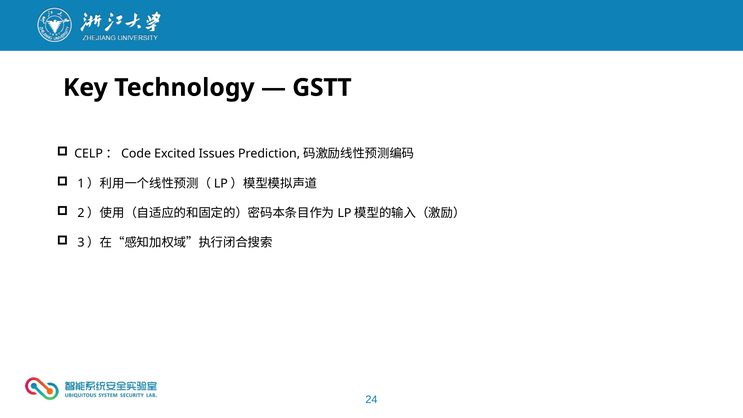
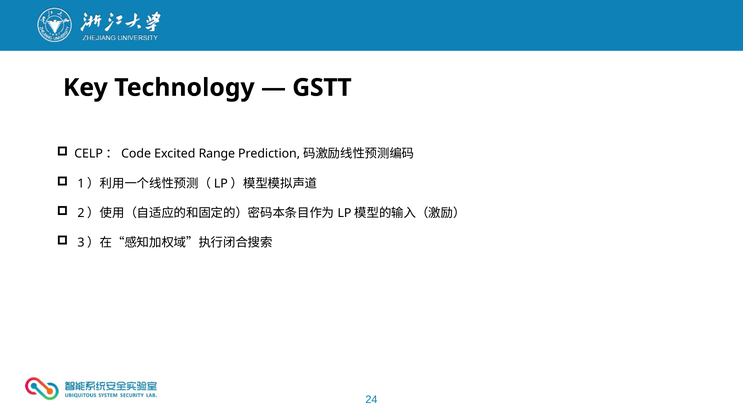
Issues: Issues -> Range (217, 154)
